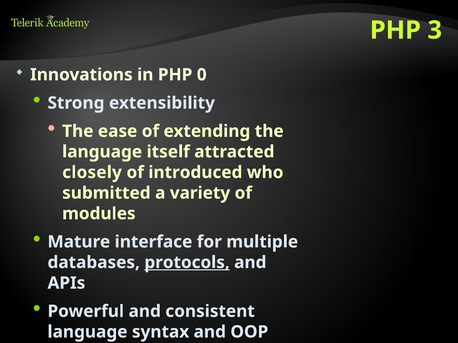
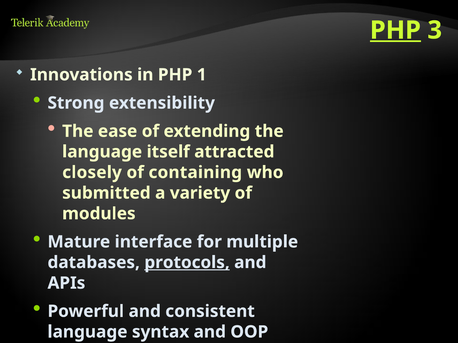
PHP underline: none -> present (395, 30)
0: 0 -> 1 (202, 75)
introduced: introduced -> containing (195, 173)
